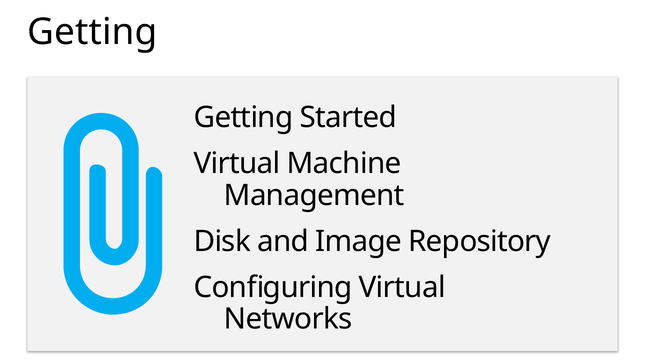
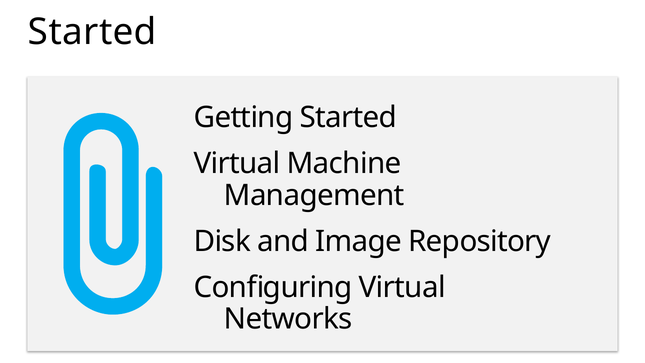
Getting: Getting -> Started (92, 32)
